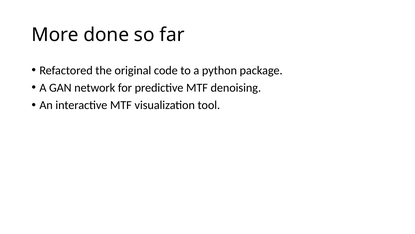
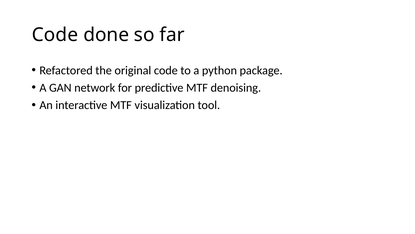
More: More -> Code (55, 35)
